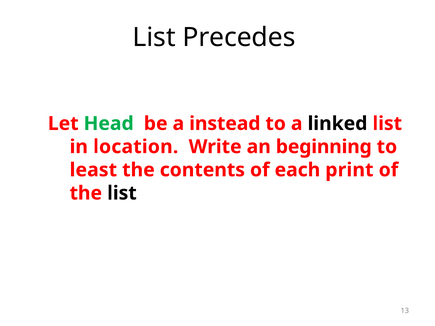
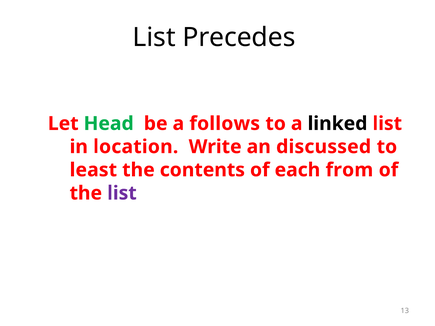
instead: instead -> follows (225, 124)
beginning: beginning -> discussed (324, 147)
print: print -> from (349, 170)
list colour: black -> purple (122, 193)
